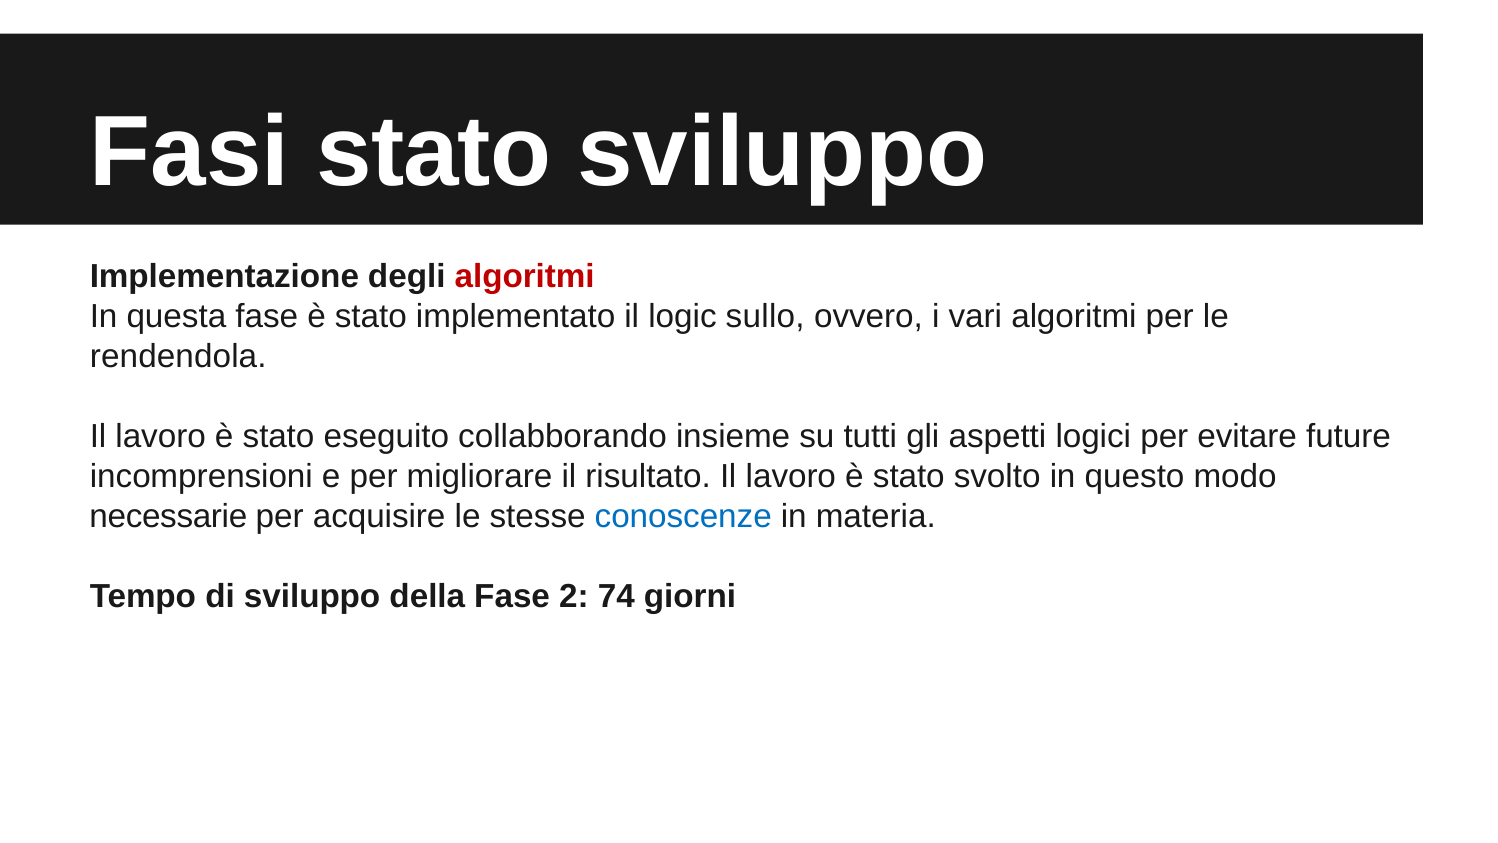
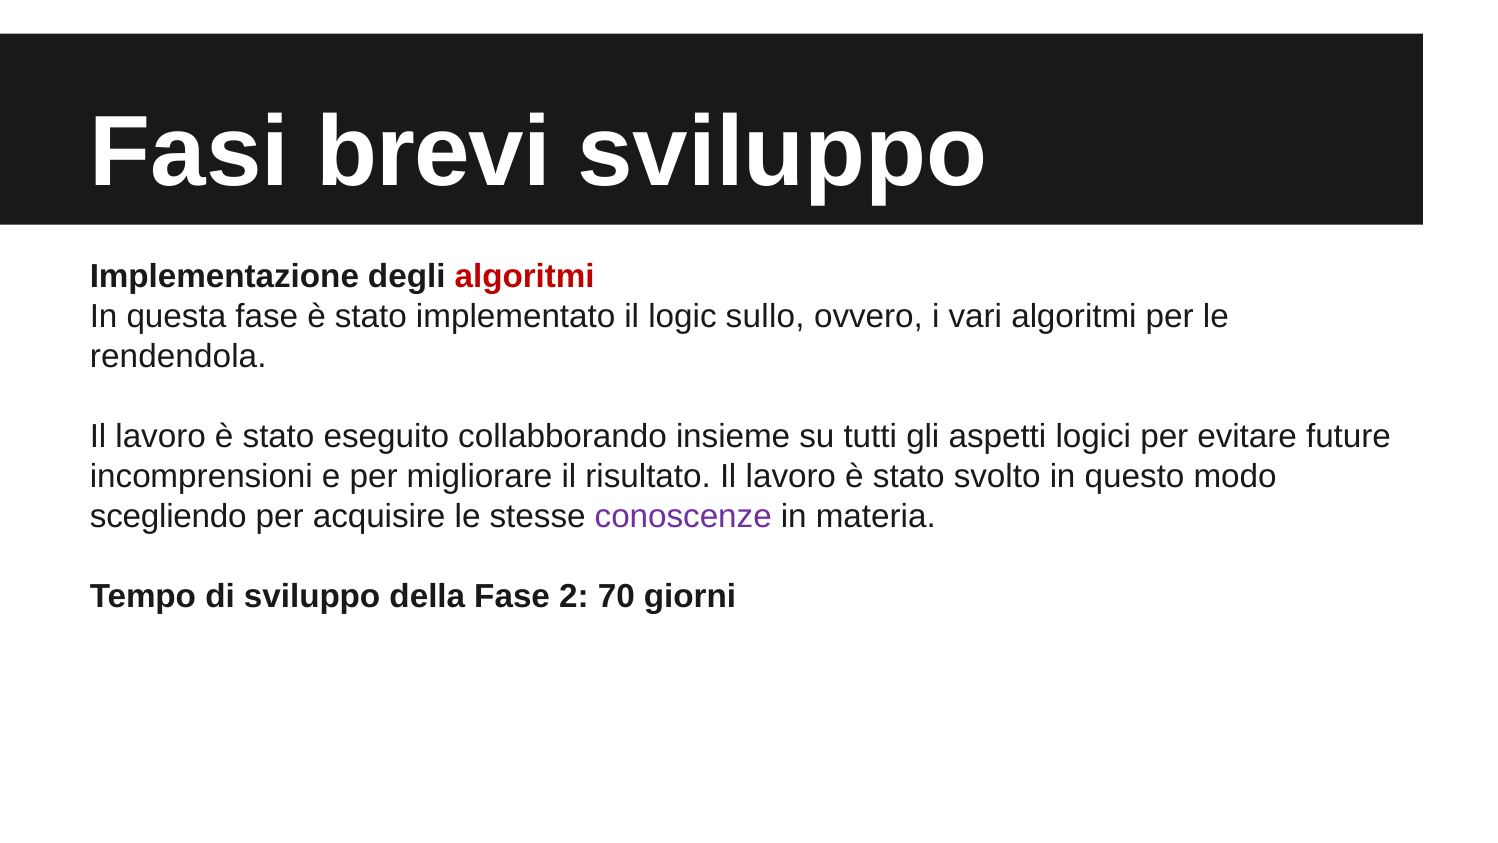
Fasi stato: stato -> brevi (434, 153)
necessarie: necessarie -> scegliendo (168, 516)
conoscenze colour: blue -> purple (683, 516)
74: 74 -> 70 (616, 596)
